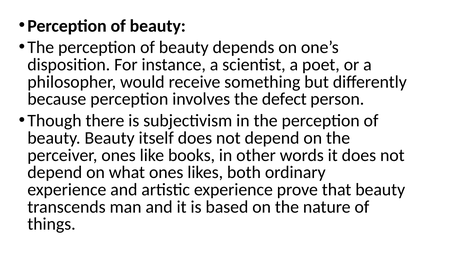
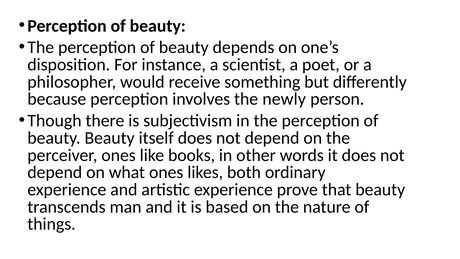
defect: defect -> newly (284, 99)
